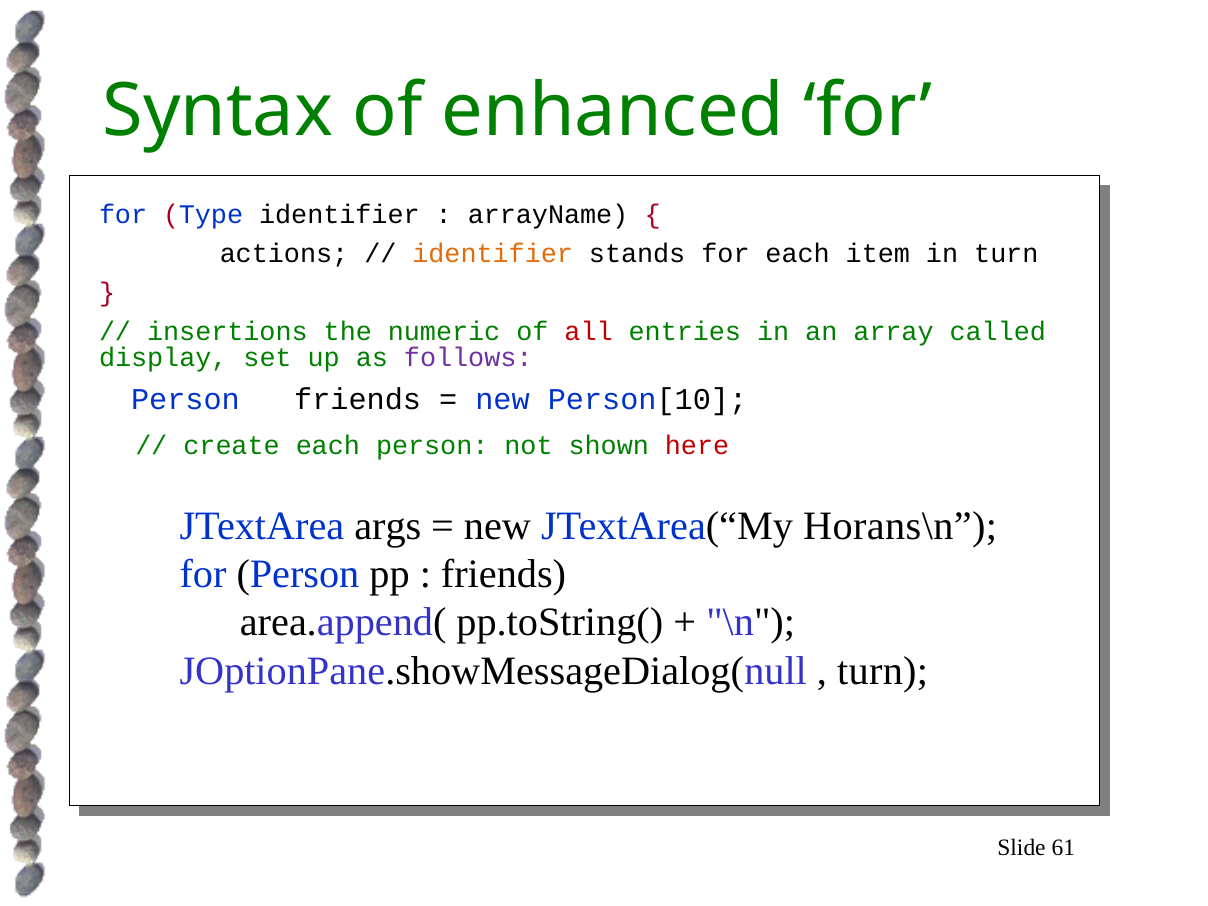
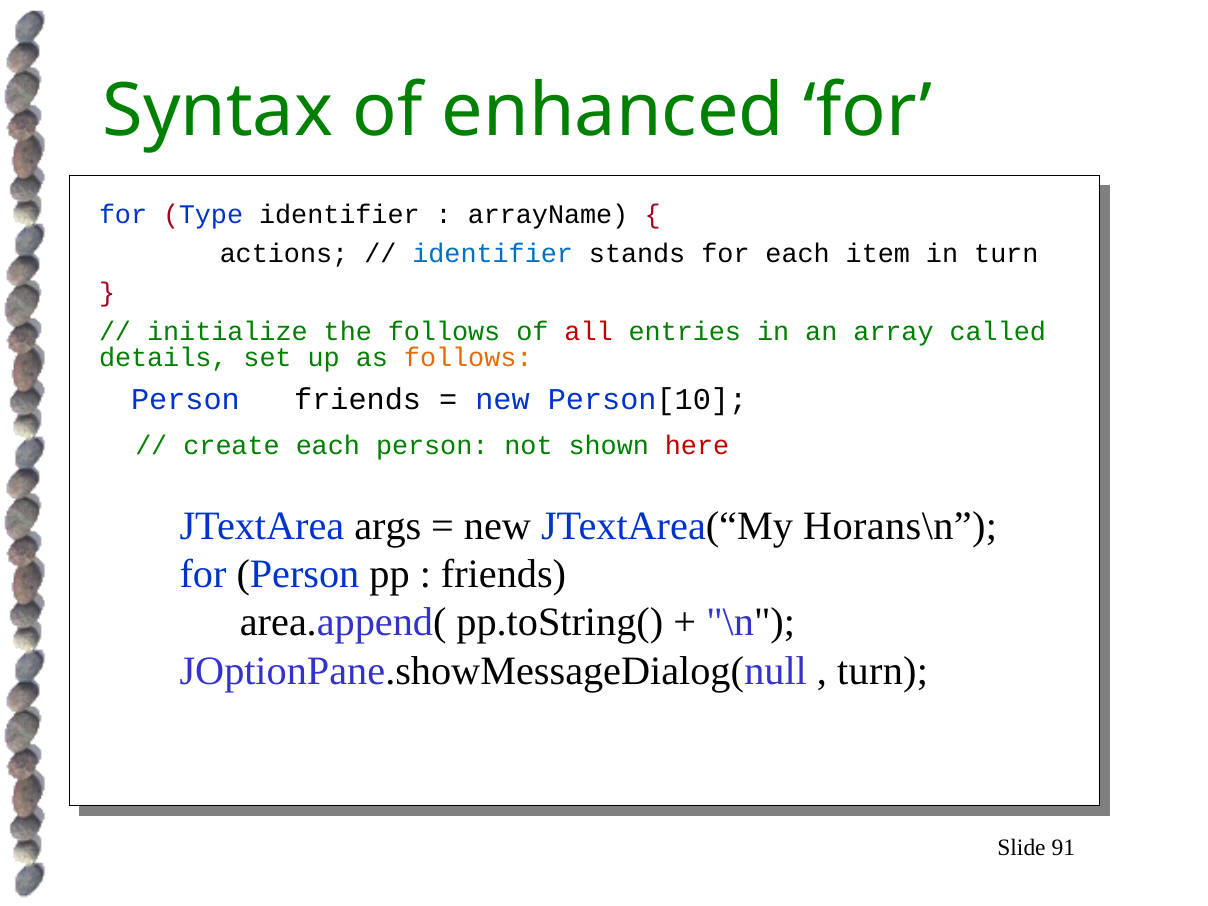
identifier colour: orange -> blue (493, 253)
insertions: insertions -> initialize (227, 332)
the numeric: numeric -> follows (444, 332)
display: display -> details (163, 358)
follows colour: purple -> orange (468, 358)
61: 61 -> 91 (1063, 847)
